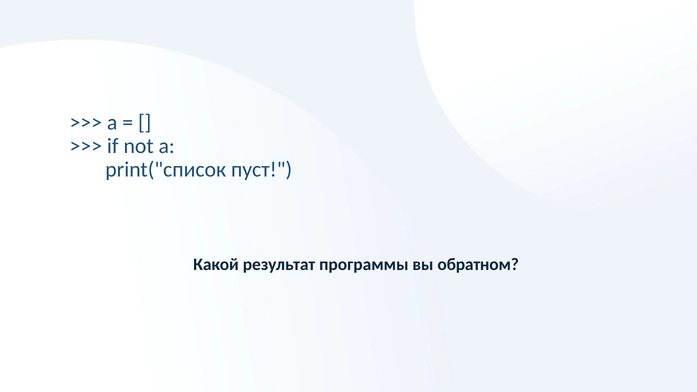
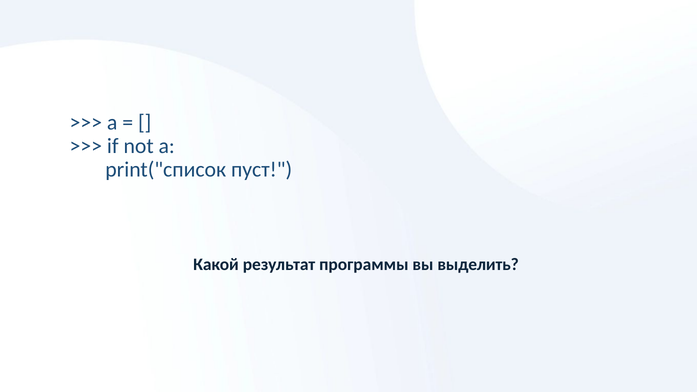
обратном: обратном -> выделить (478, 265)
